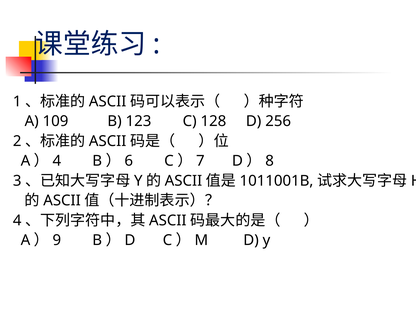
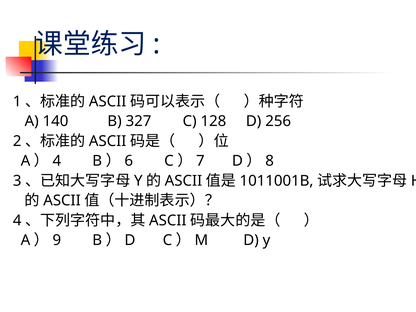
109: 109 -> 140 (56, 121)
123: 123 -> 327 (139, 121)
